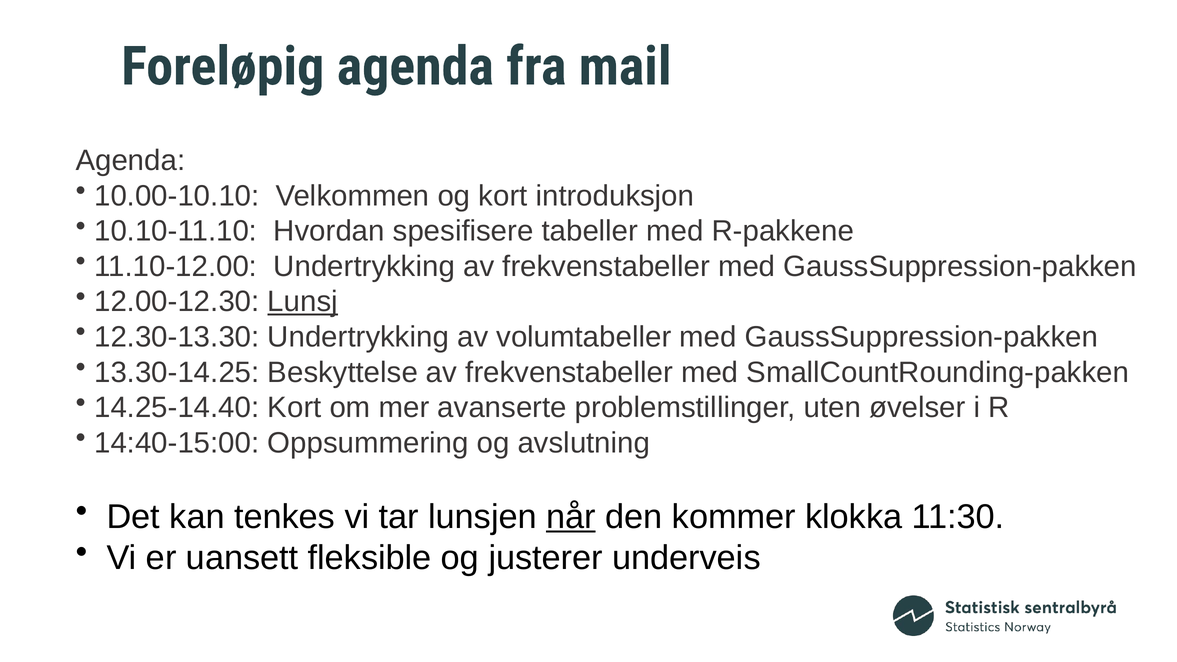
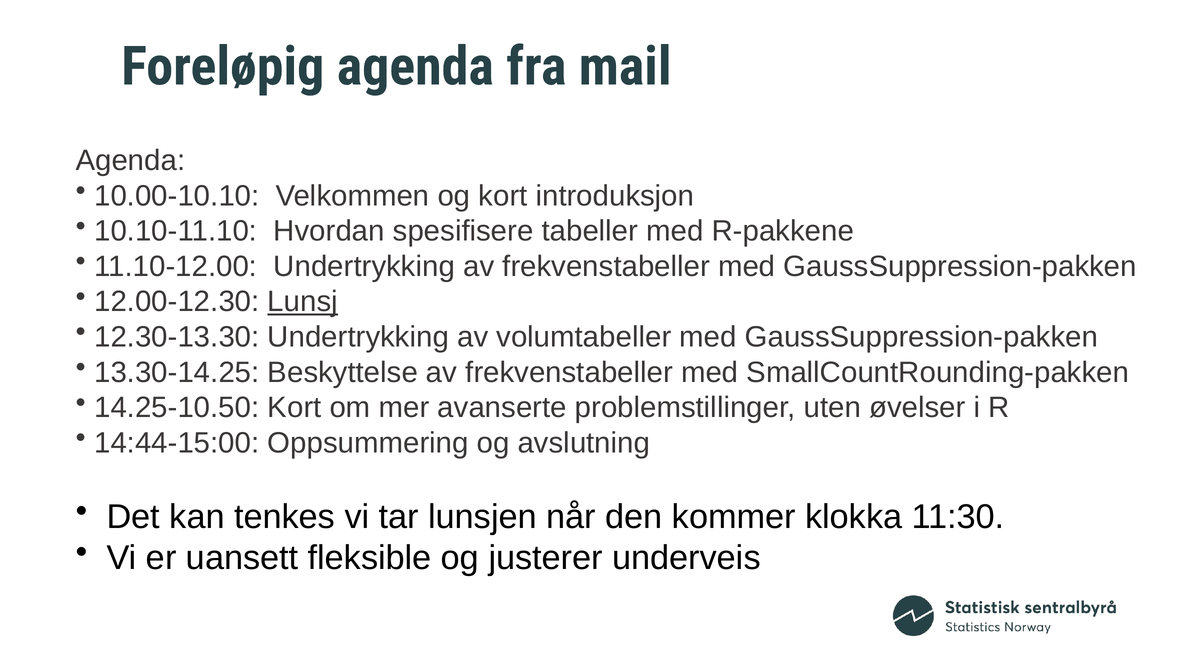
14.25-14.40: 14.25-14.40 -> 14.25-10.50 (177, 408)
14:40-15:00: 14:40-15:00 -> 14:44-15:00 (177, 443)
når underline: present -> none (571, 517)
